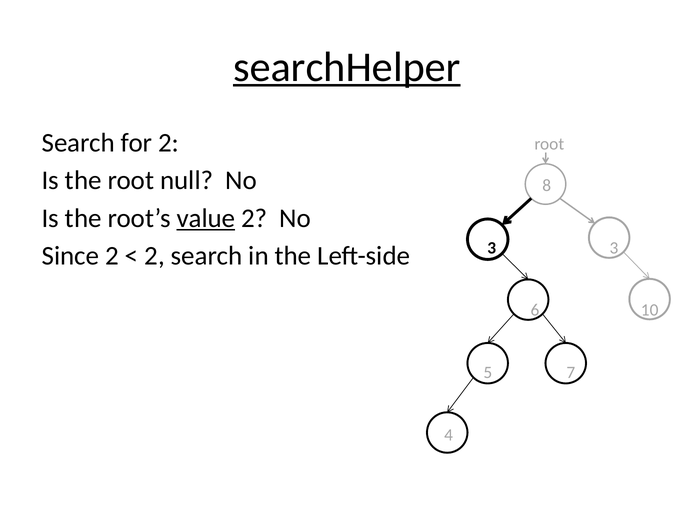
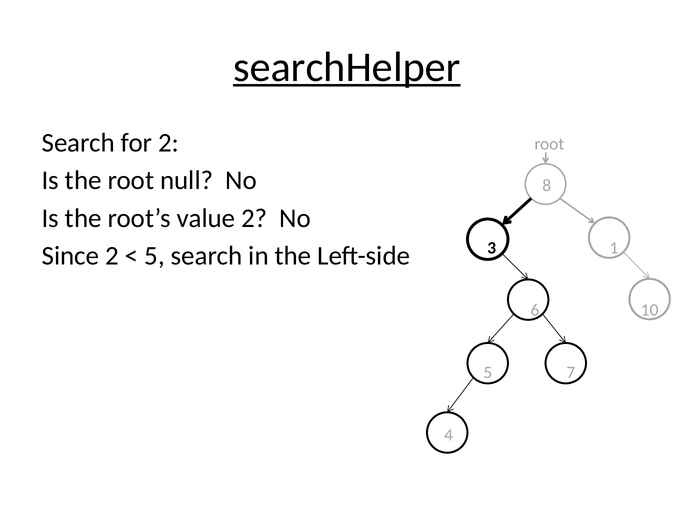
value underline: present -> none (206, 218)
3 3: 3 -> 1 (614, 248)
2: 2 -> 5 (155, 256)
